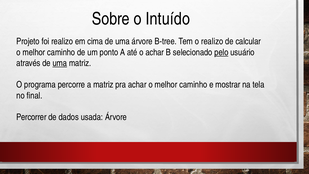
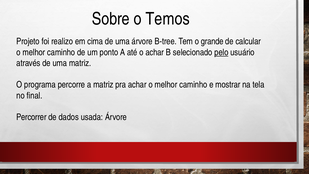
Intuído: Intuído -> Temos (168, 19)
o realizo: realizo -> grande (212, 41)
uma underline: present -> none (60, 63)
